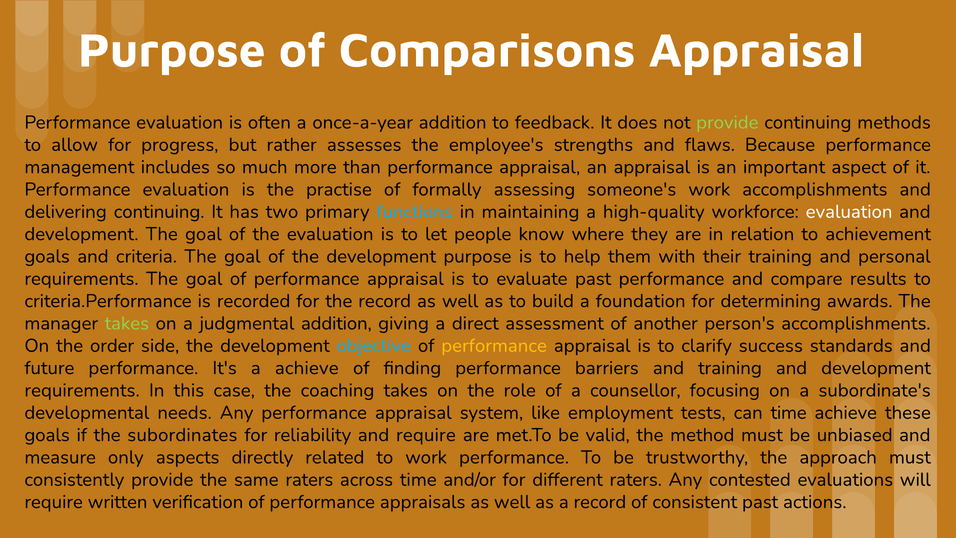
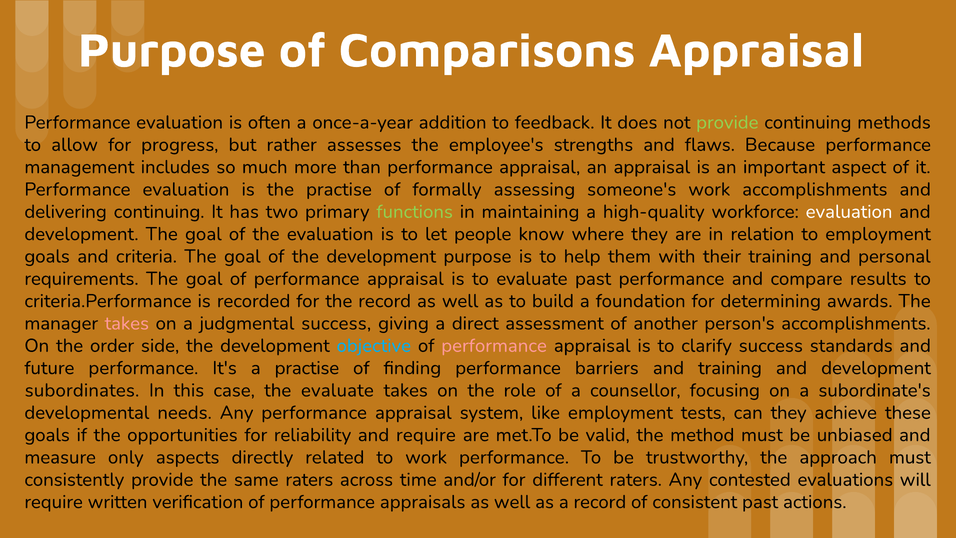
functions colour: light blue -> light green (415, 212)
to achievement: achievement -> employment (878, 234)
takes colour: light green -> pink (127, 323)
judgmental addition: addition -> success (336, 323)
performance colour: yellow -> pink (494, 346)
a achieve: achieve -> practise (307, 368)
requirements: requirements -> subordinates (82, 390)
the coaching: coaching -> evaluate (337, 390)
can time: time -> they (789, 412)
subordinates: subordinates -> opportunities (182, 435)
